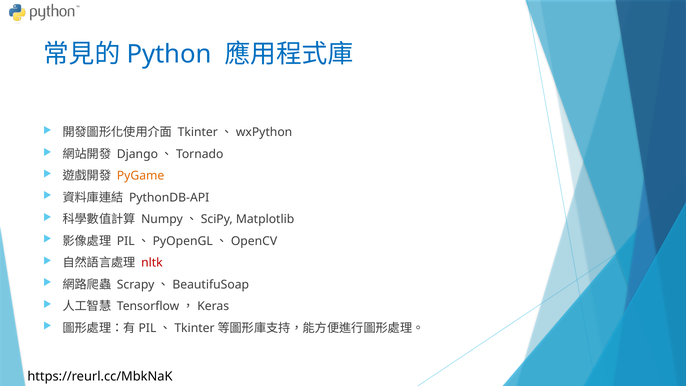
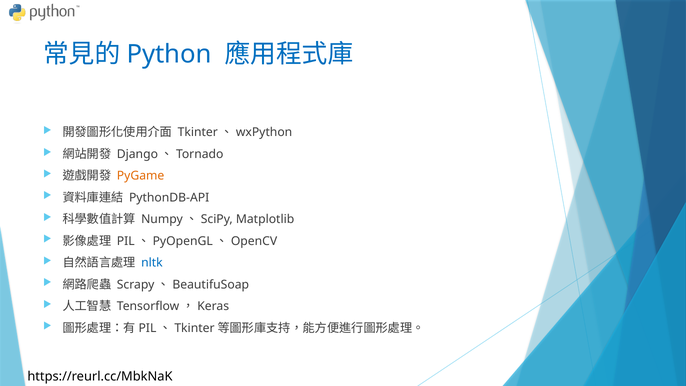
nltk colour: red -> blue (152, 263)
